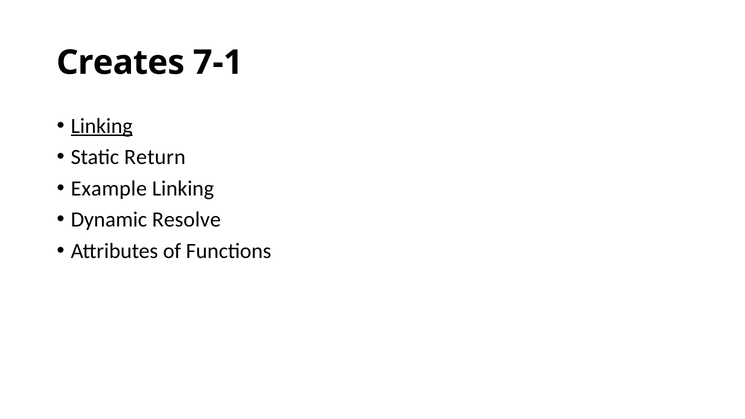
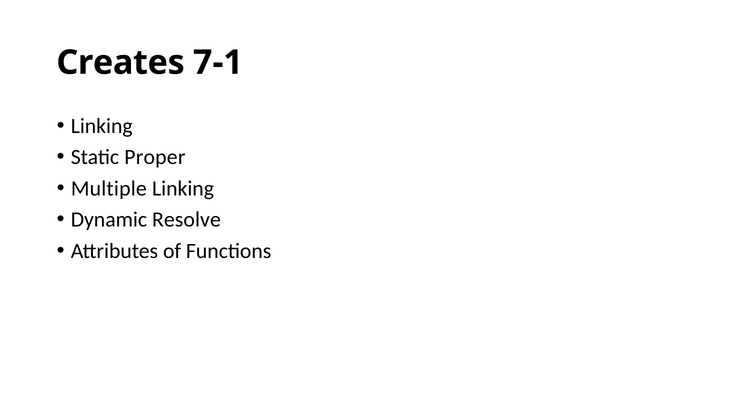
Linking underline: present -> none (102, 126)
Return: Return -> Proper (155, 157)
Example: Example -> Multiple (109, 188)
